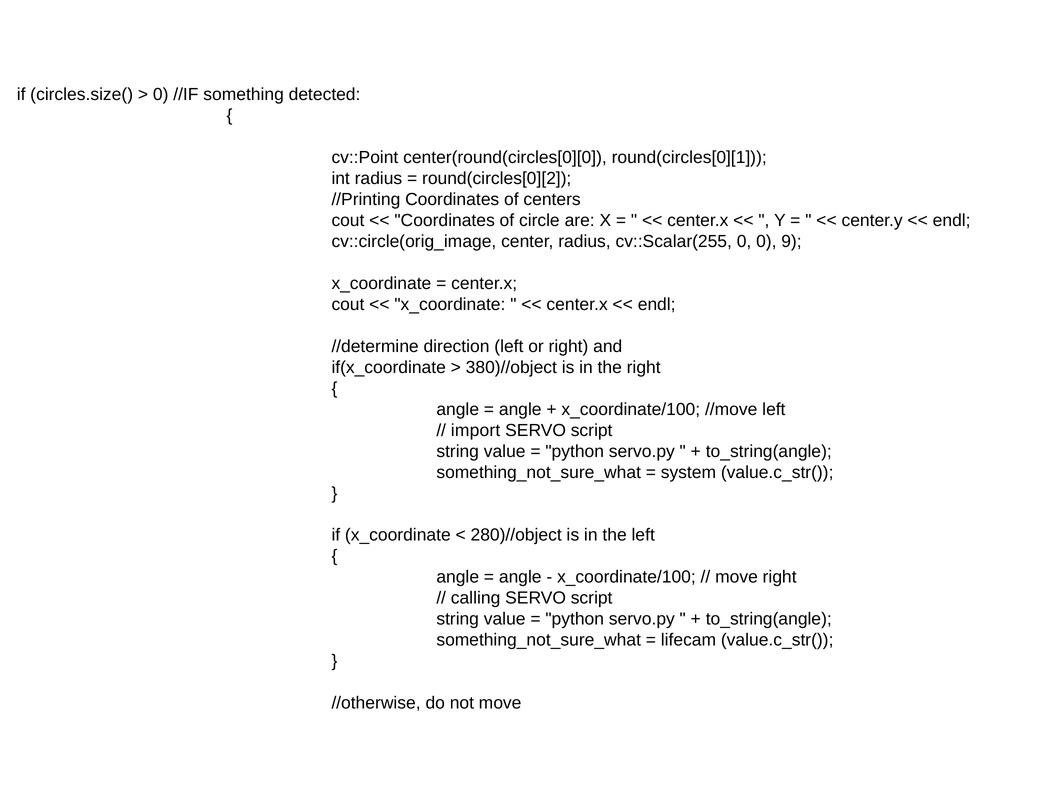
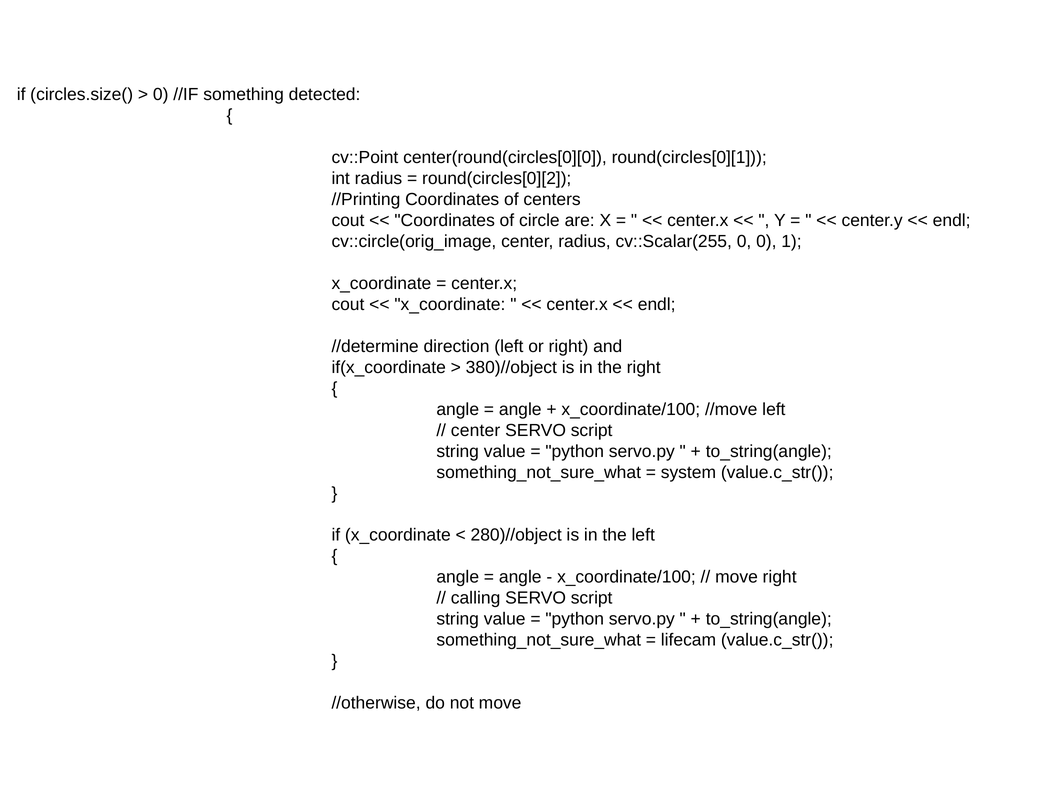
9: 9 -> 1 (791, 241)
import: import -> center (476, 430)
